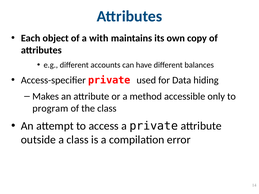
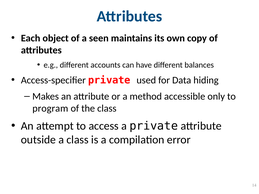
with: with -> seen (99, 38)
